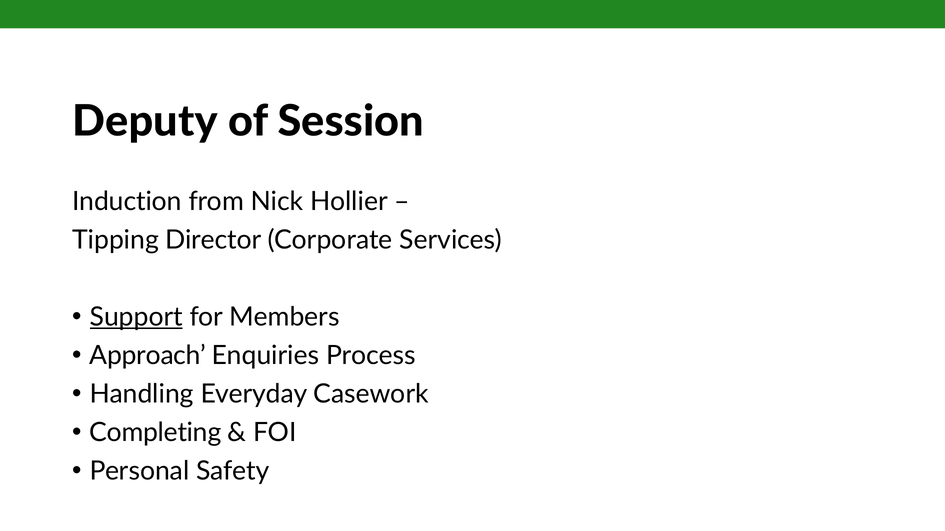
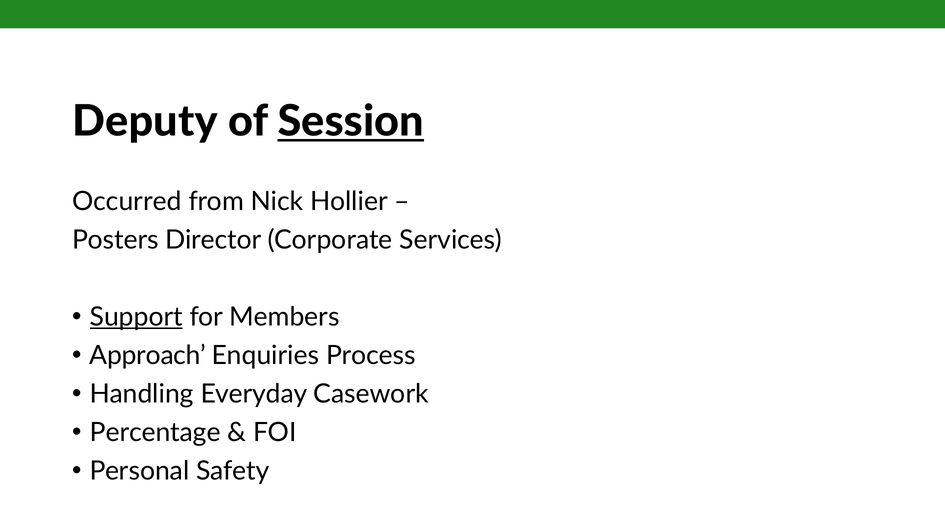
Session underline: none -> present (351, 122)
Induction: Induction -> Occurred (127, 201)
Tipping: Tipping -> Posters (116, 240)
Completing: Completing -> Percentage (155, 433)
